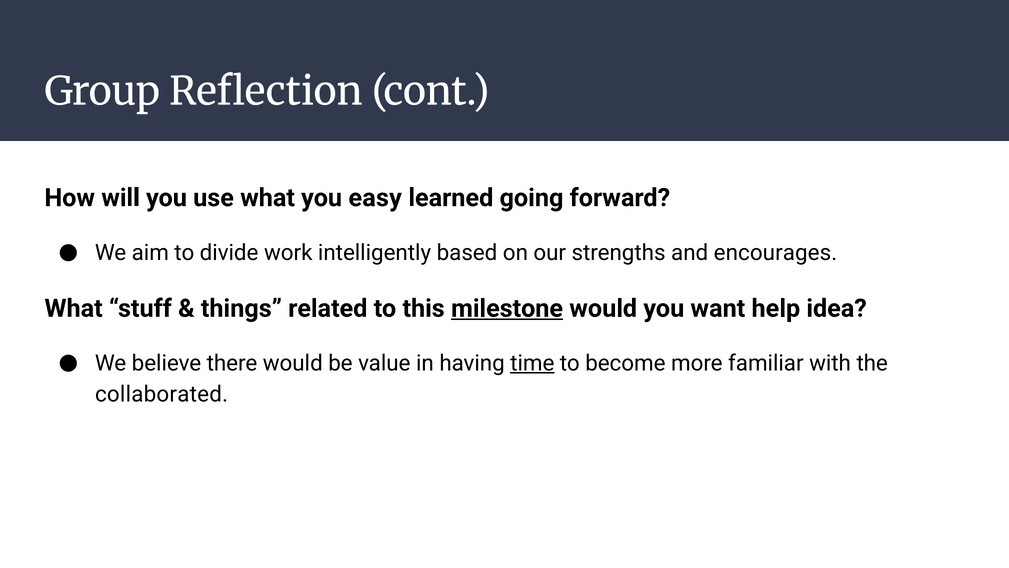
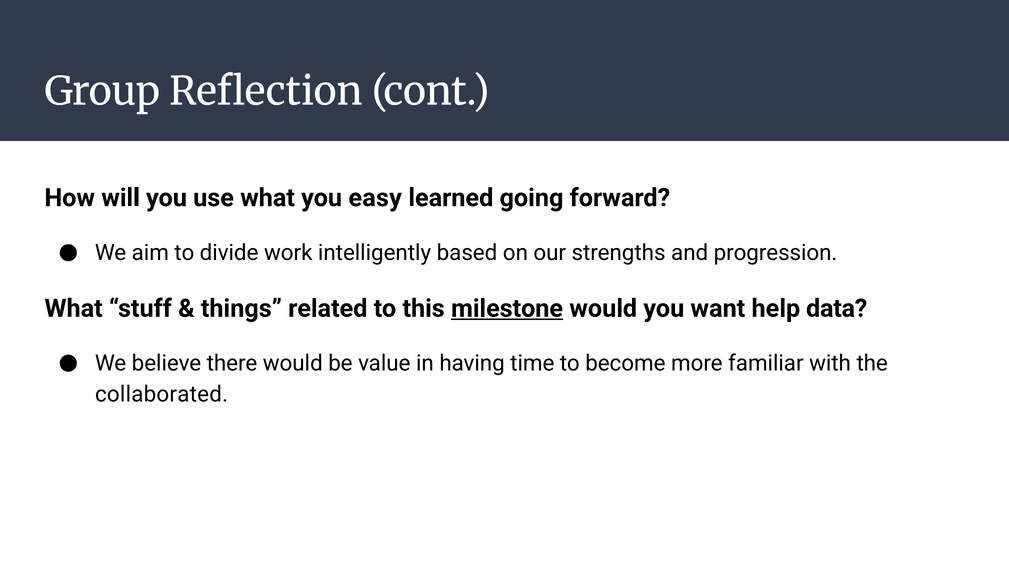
encourages: encourages -> progression (776, 252)
idea: idea -> data (837, 308)
time underline: present -> none (532, 363)
